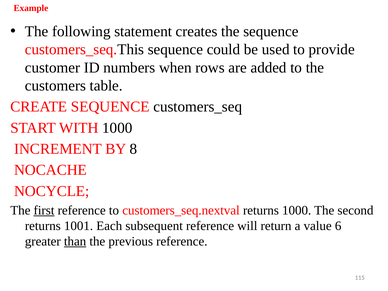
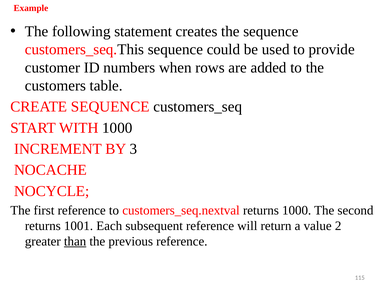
8: 8 -> 3 (133, 149)
first underline: present -> none (44, 210)
6: 6 -> 2 (338, 226)
